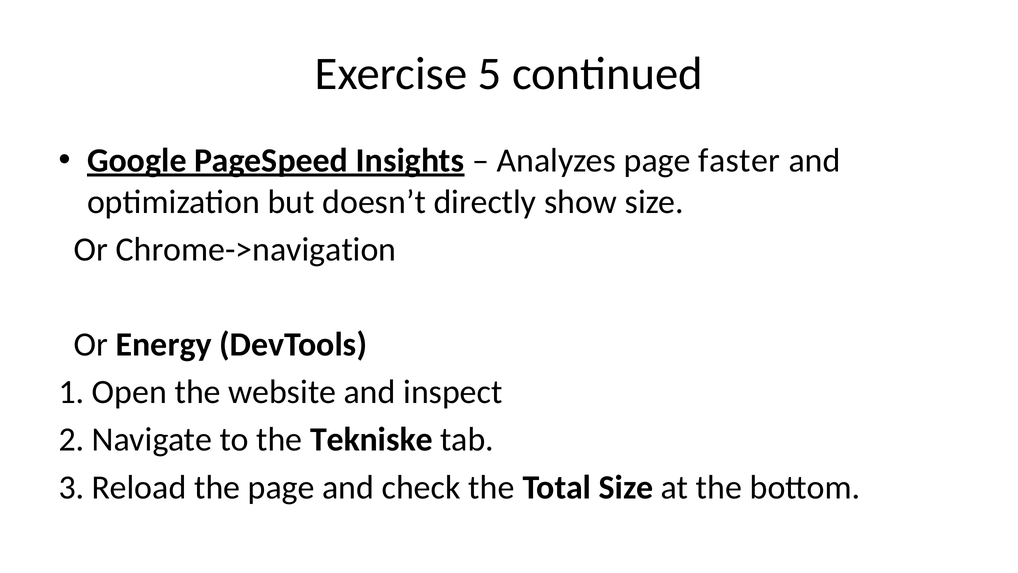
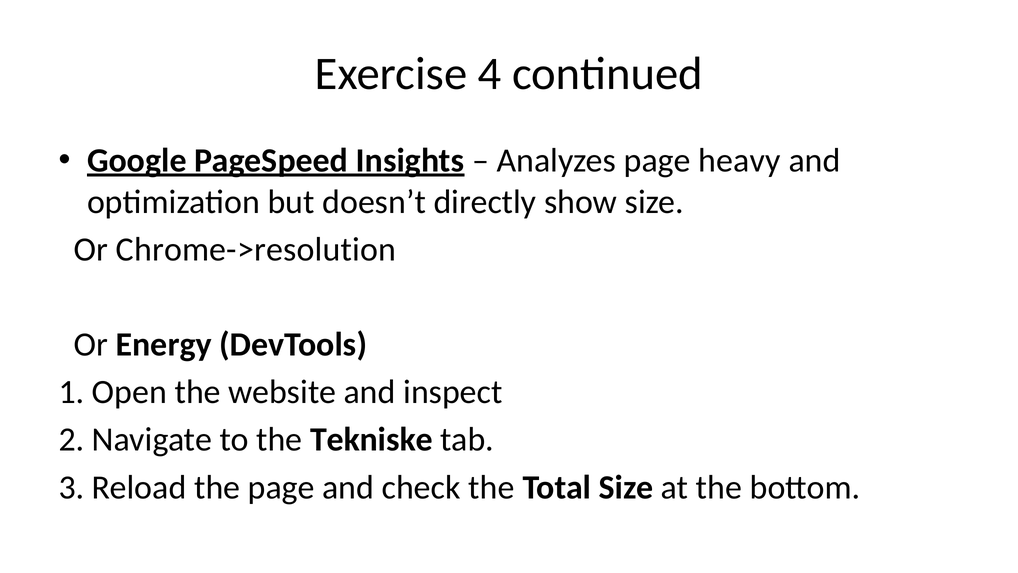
5: 5 -> 4 (490, 74)
faster: faster -> heavy (739, 160)
Chrome->navigation: Chrome->navigation -> Chrome->resolution (256, 249)
